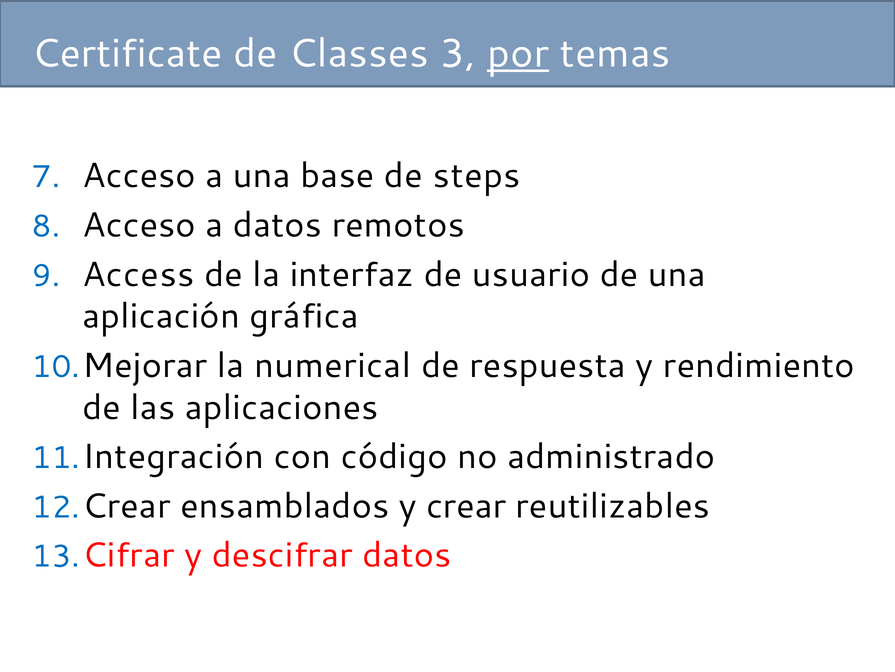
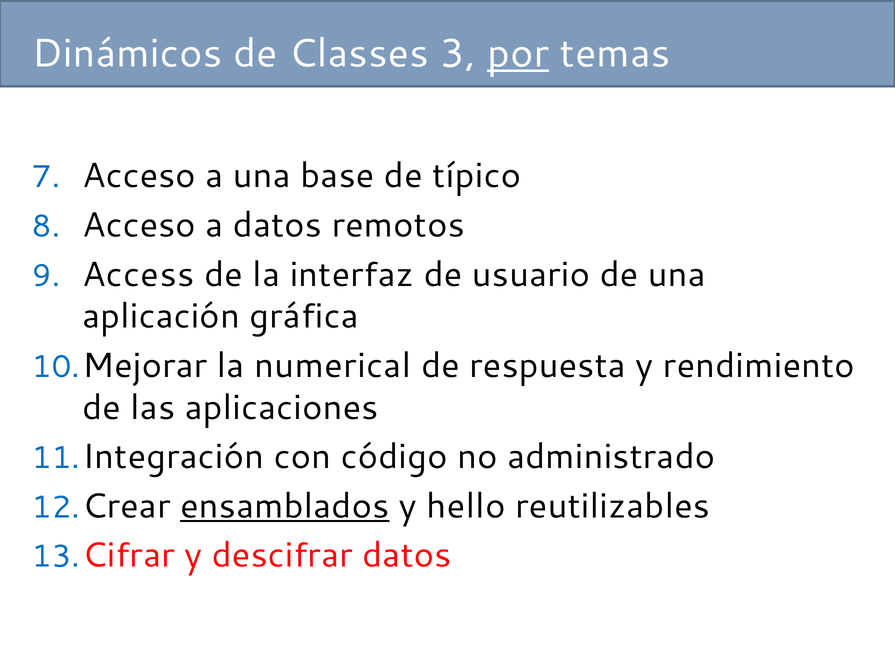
Certificate: Certificate -> Dinámicos (127, 54)
steps: steps -> típico (477, 176)
ensamblados underline: none -> present (285, 506)
y crear: crear -> hello (466, 506)
